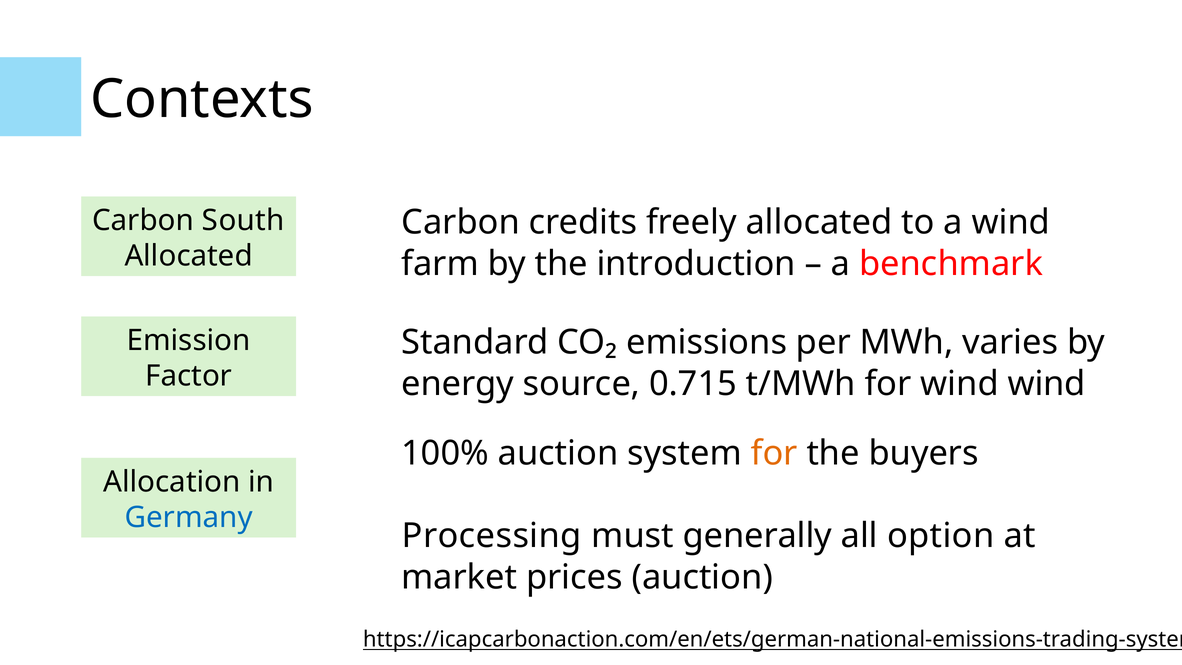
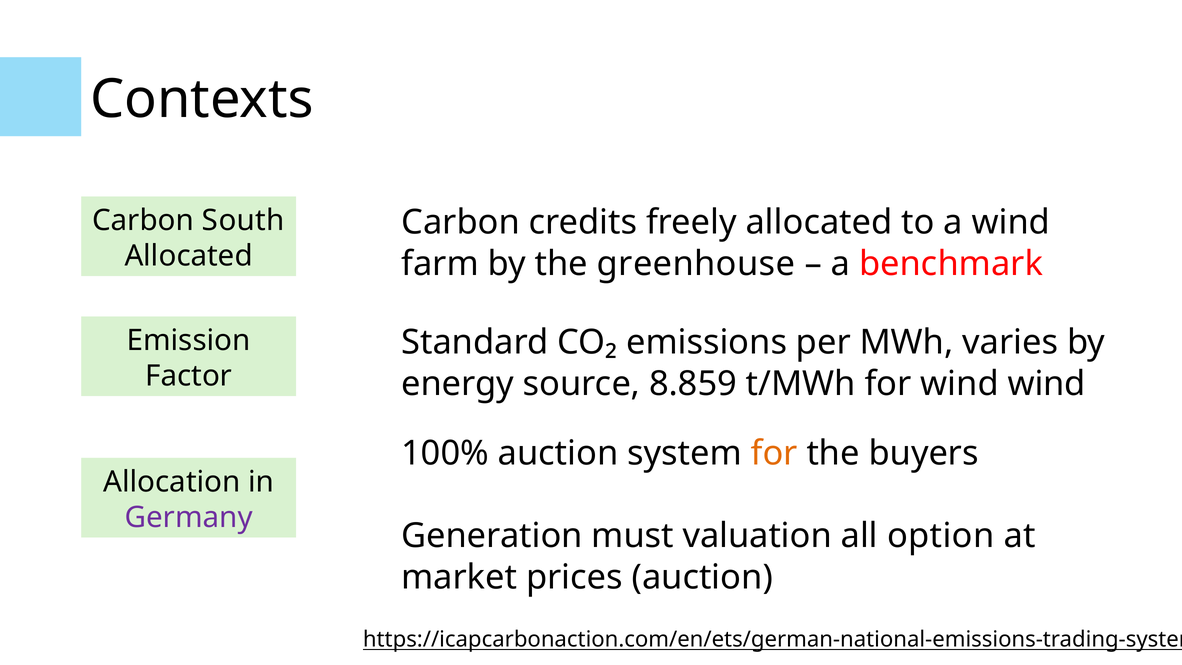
introduction: introduction -> greenhouse (696, 264)
0.715: 0.715 -> 8.859 (693, 384)
Germany colour: blue -> purple (189, 517)
Processing: Processing -> Generation (492, 536)
generally: generally -> valuation (757, 536)
